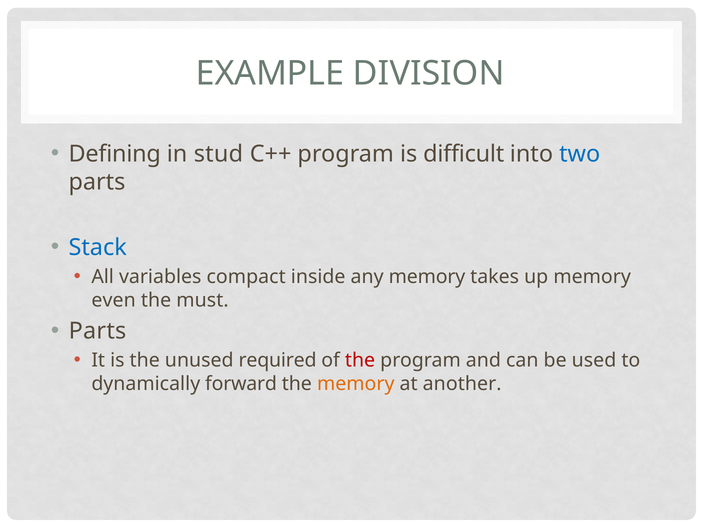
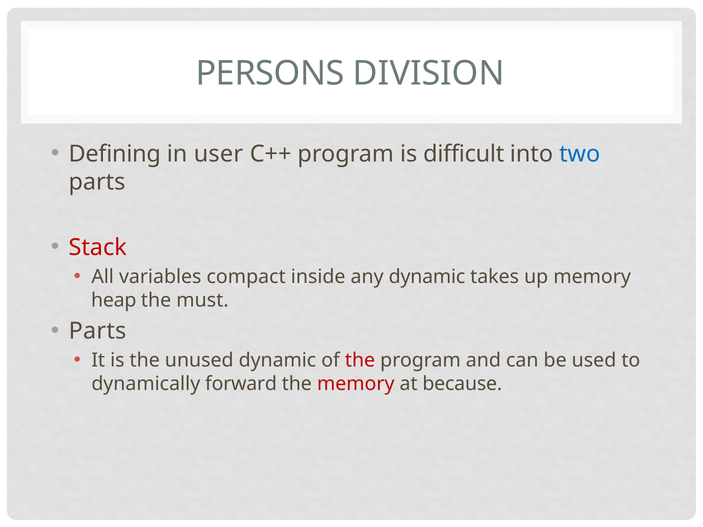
EXAMPLE: EXAMPLE -> PERSONS (270, 74)
stud: stud -> user (218, 154)
Stack colour: blue -> red (98, 248)
any memory: memory -> dynamic (427, 277)
even: even -> heap (114, 301)
unused required: required -> dynamic (277, 361)
memory colour: orange -> red (356, 384)
another: another -> because (462, 384)
